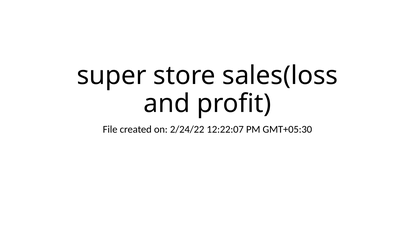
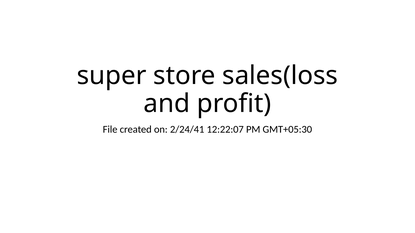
2/24/22: 2/24/22 -> 2/24/41 (187, 130)
